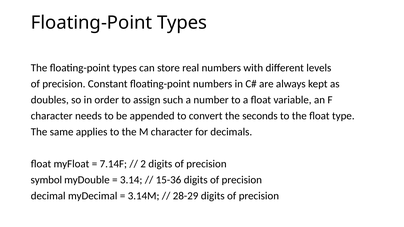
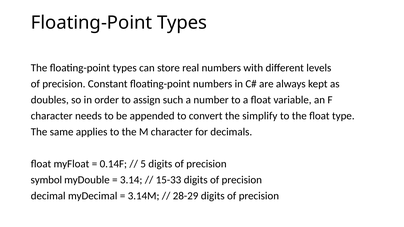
seconds: seconds -> simplify (260, 116)
7.14F: 7.14F -> 0.14F (113, 164)
2: 2 -> 5 (143, 164)
15-36: 15-36 -> 15-33 (169, 180)
